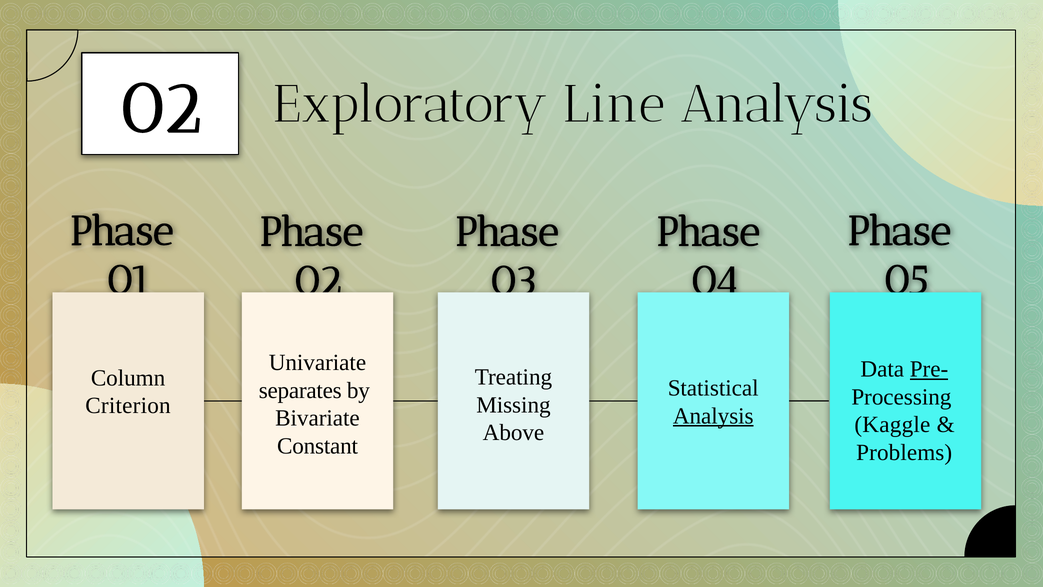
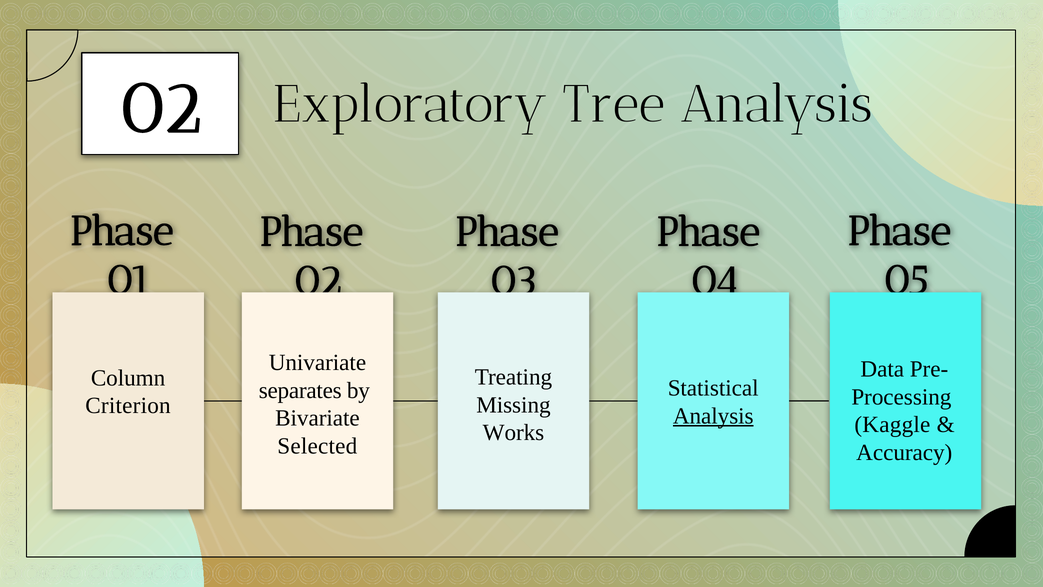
Line: Line -> Tree (614, 104)
Pre- underline: present -> none (929, 369)
Above: Above -> Works (513, 432)
Constant: Constant -> Selected (317, 446)
Problems: Problems -> Accuracy (904, 452)
